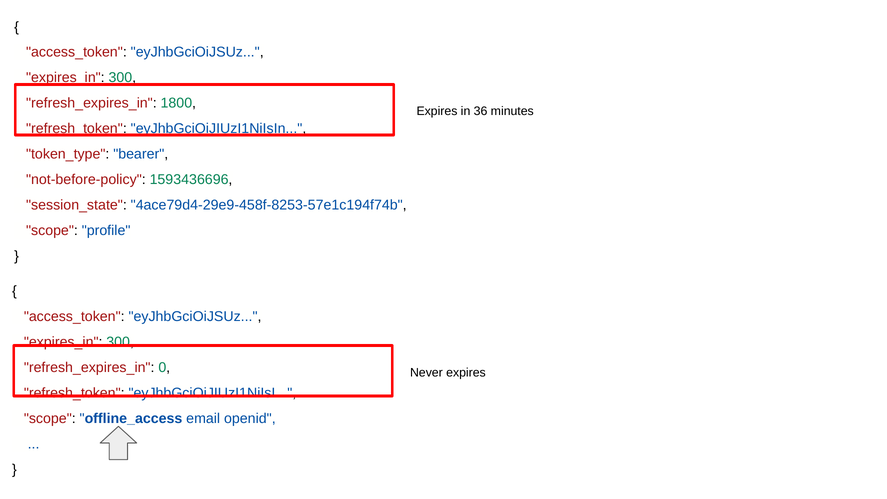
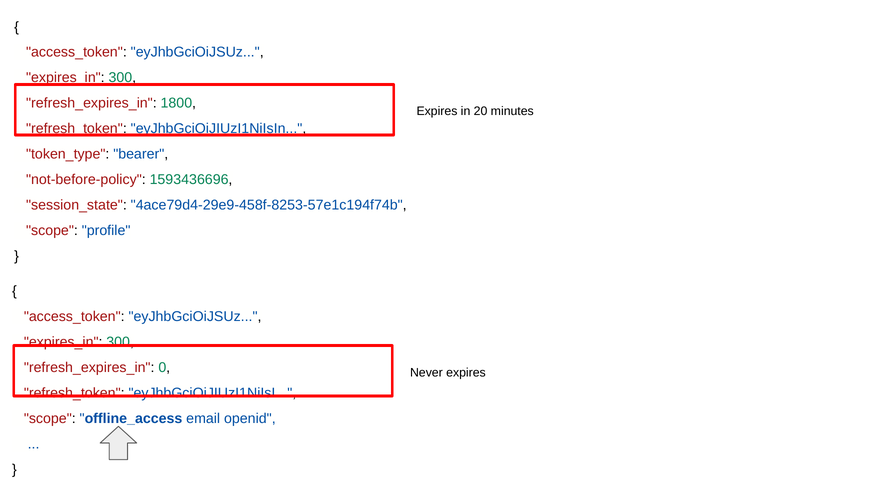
36: 36 -> 20 (481, 111)
